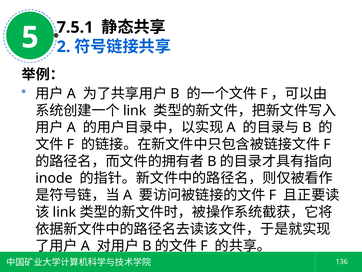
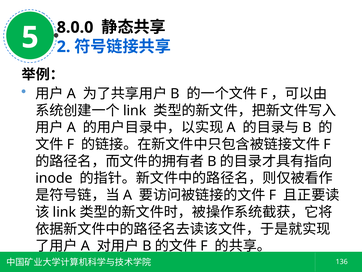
7.5.1: 7.5.1 -> 8.0.0 (75, 27)
